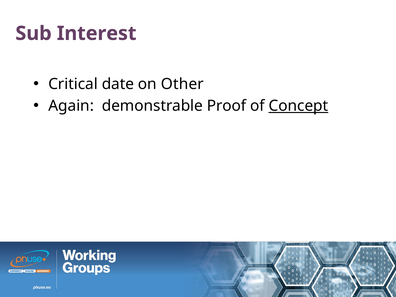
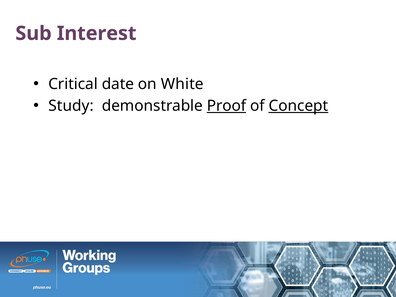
Other: Other -> White (182, 84)
Again: Again -> Study (71, 106)
Proof underline: none -> present (226, 106)
